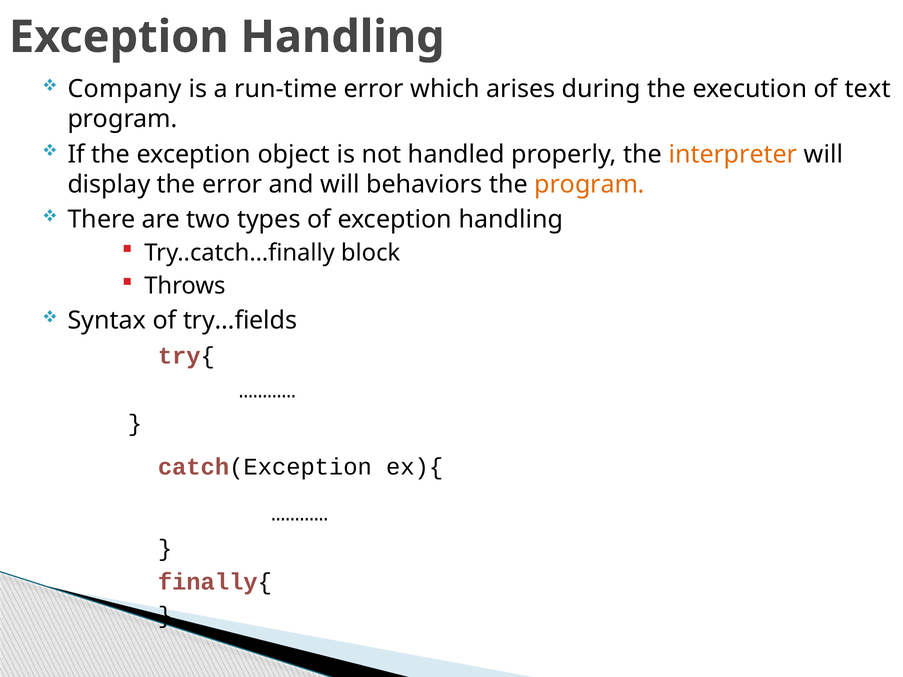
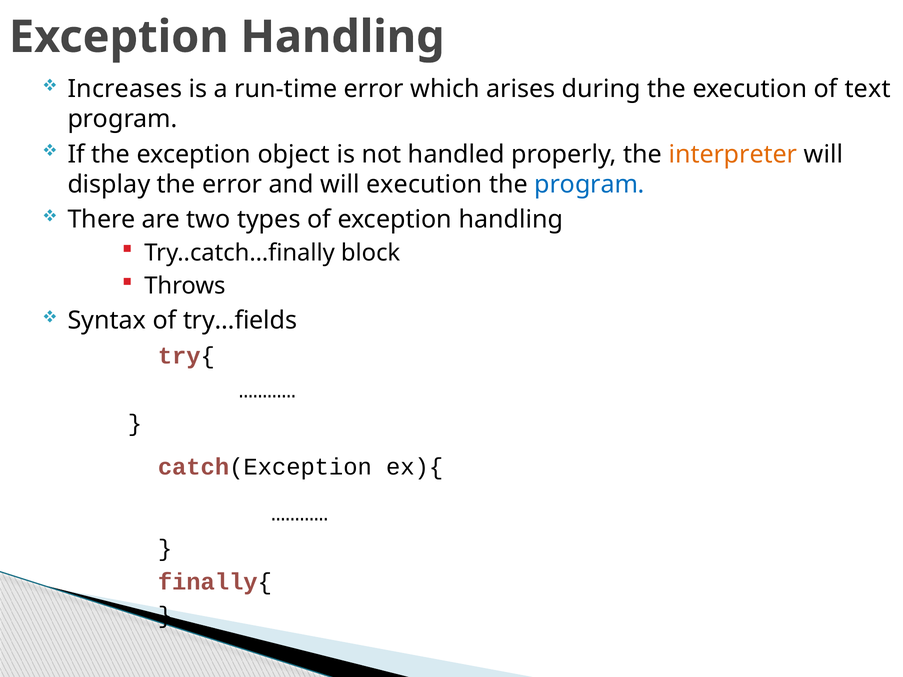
Company: Company -> Increases (125, 89)
will behaviors: behaviors -> execution (424, 184)
program colour: orange -> blue (590, 184)
